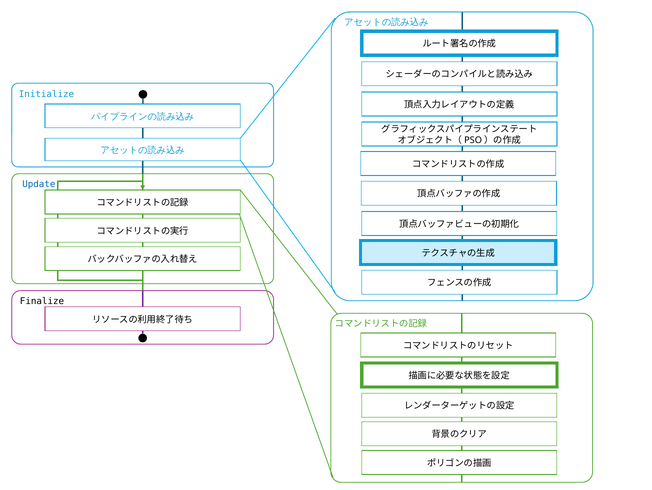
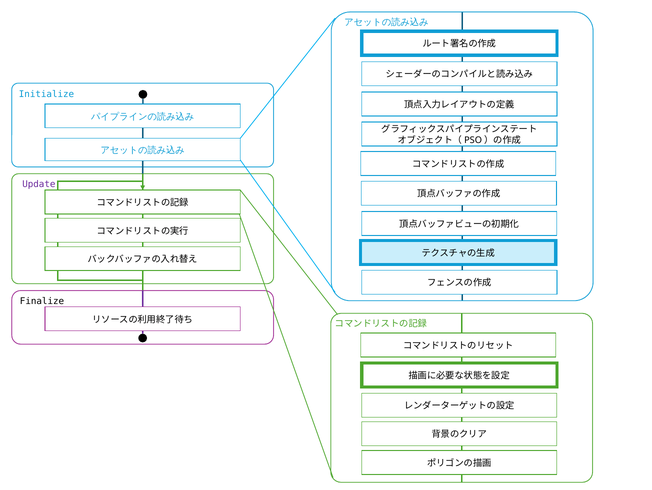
Update colour: blue -> purple (39, 184)
